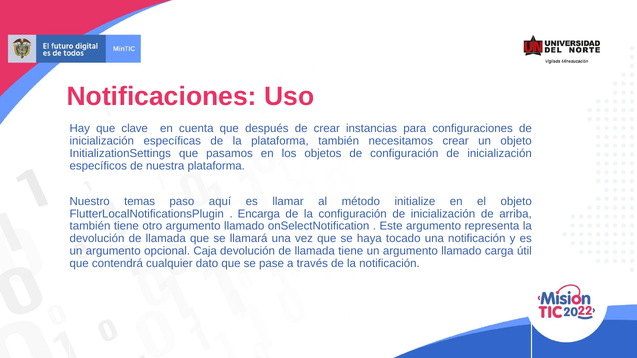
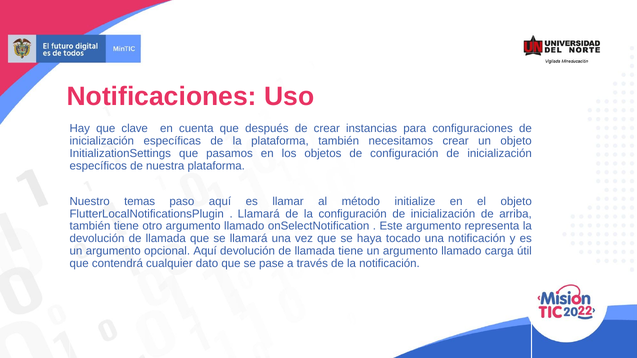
Encarga: Encarga -> Llamará (259, 214)
opcional Caja: Caja -> Aquí (205, 251)
